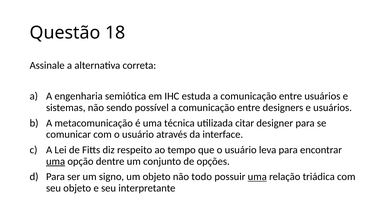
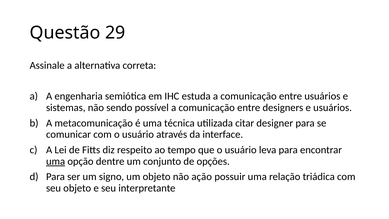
18: 18 -> 29 (115, 33)
todo: todo -> ação (202, 177)
uma underline: present -> none (257, 177)
